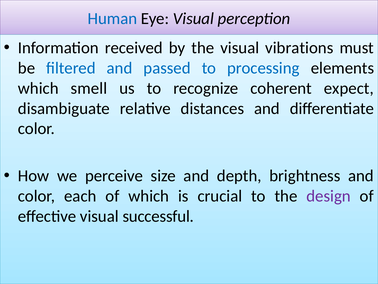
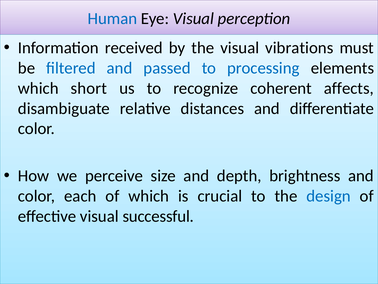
smell: smell -> short (89, 88)
expect: expect -> affects (349, 88)
design colour: purple -> blue (329, 196)
